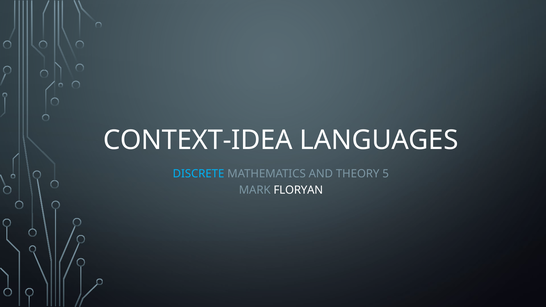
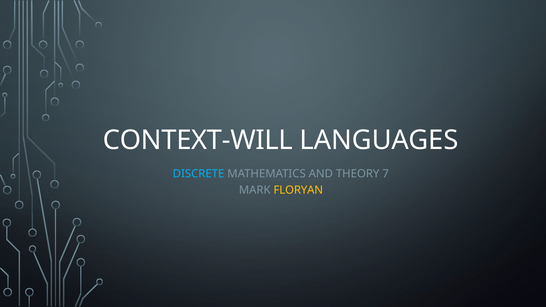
CONTEXT-IDEA: CONTEXT-IDEA -> CONTEXT-WILL (198, 140)
5: 5 -> 7 (386, 174)
FLORYAN colour: white -> yellow (298, 190)
